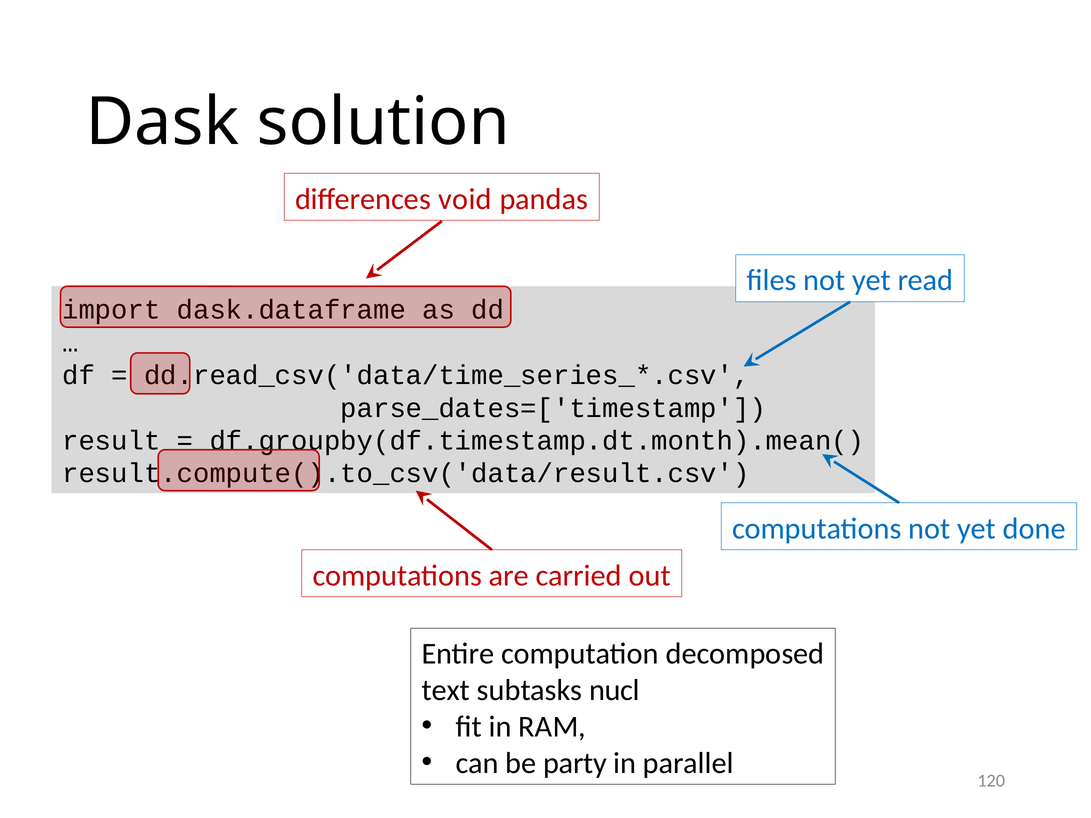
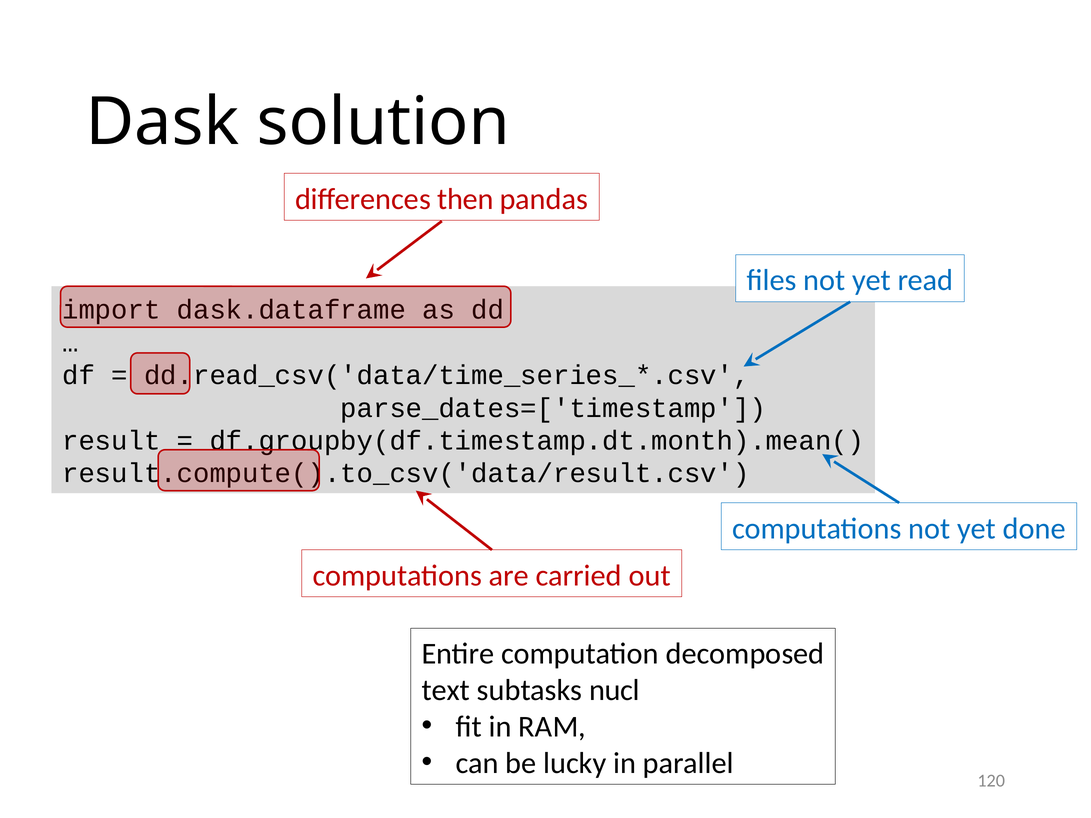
void: void -> then (465, 199)
party: party -> lucky (575, 763)
